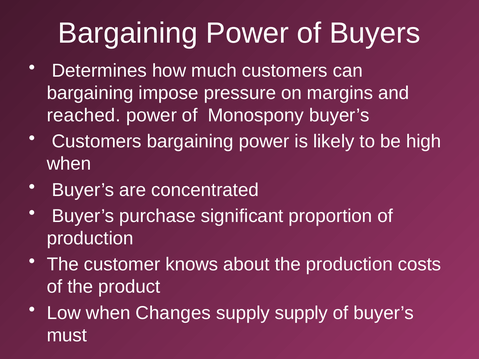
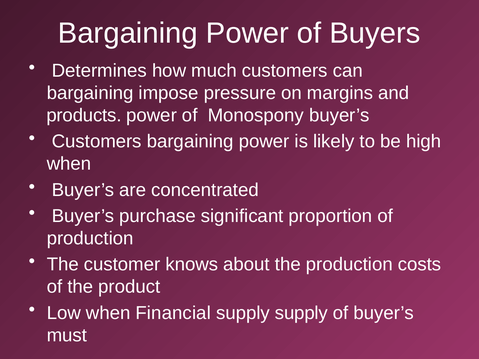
reached: reached -> products (84, 115)
Changes: Changes -> Financial (173, 313)
